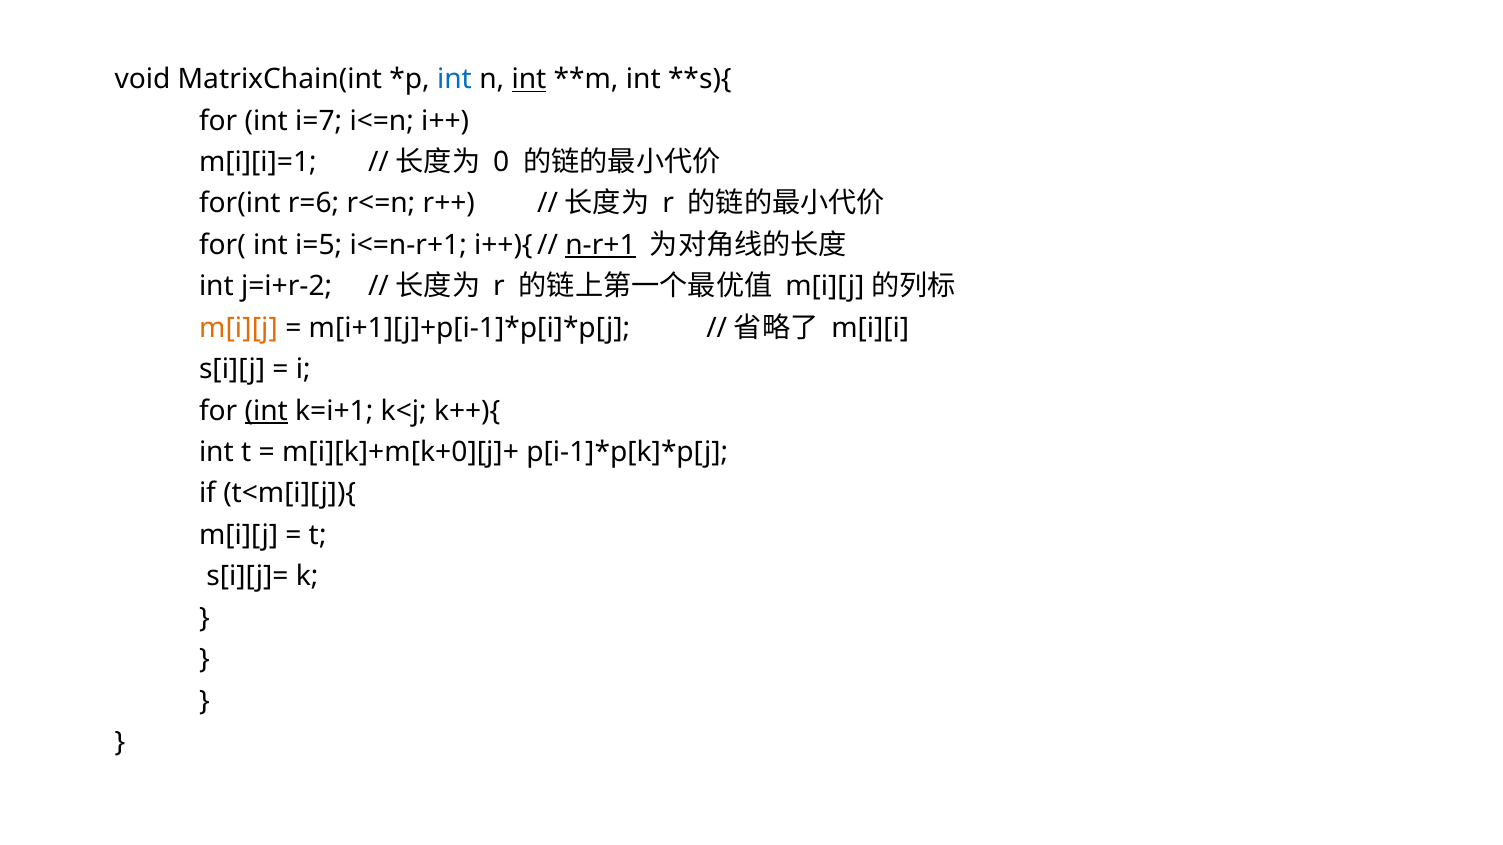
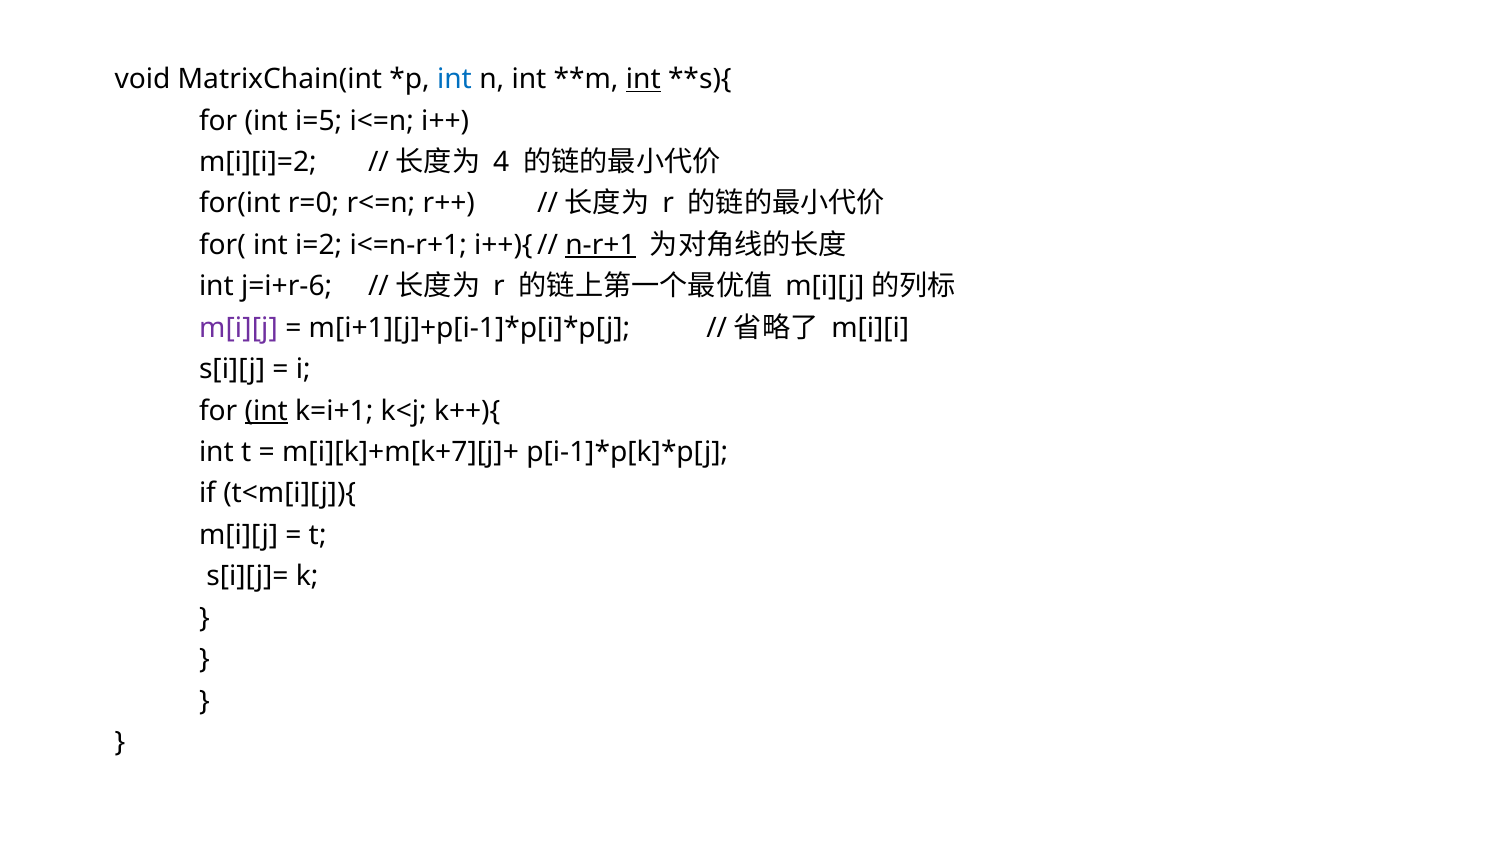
int underline: present -> none (529, 79)
int underline: none -> present (643, 79)
i=7: i=7 -> i=5 (319, 121)
m[i][i]=1: m[i][i]=1 -> m[i][i]=2 (258, 162)
0: 0 -> 4 (501, 162)
r=6: r=6 -> r=0 (314, 204)
i=5: i=5 -> i=2 (319, 245)
j=i+r-2: j=i+r-2 -> j=i+r-6 (287, 287)
m[i][j colour: orange -> purple (238, 328)
m[i][k]+m[k+0][j]+: m[i][k]+m[k+0][j]+ -> m[i][k]+m[k+7][j]+ (400, 452)
